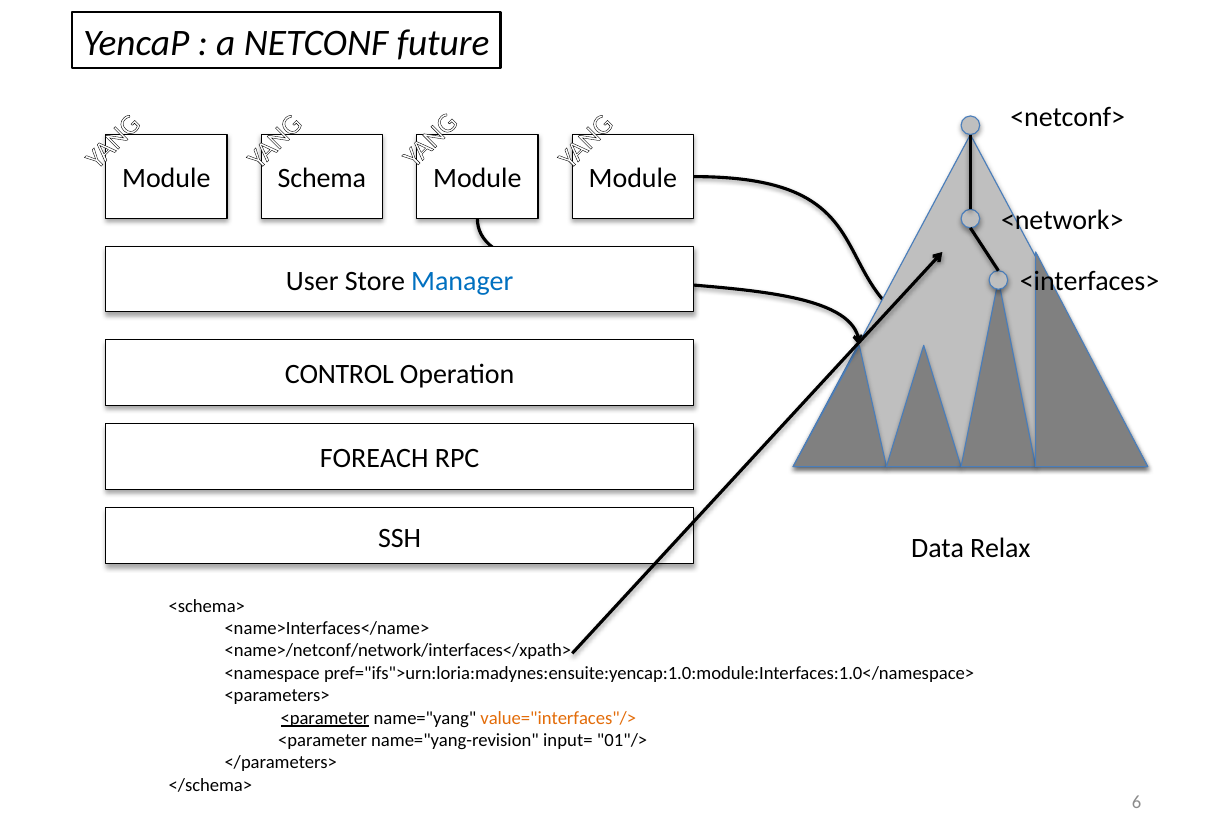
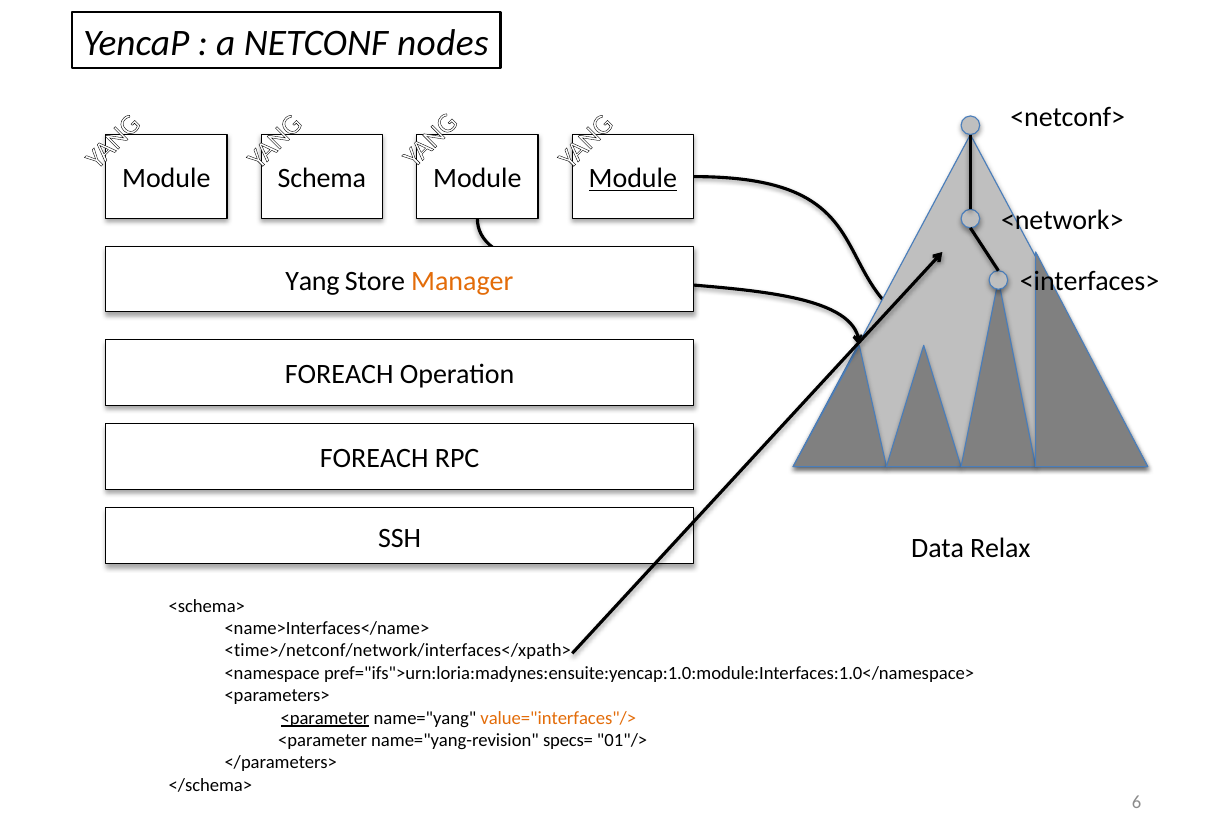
future: future -> nodes (443, 43)
Module underline: none -> present (633, 179)
User: User -> Yang (312, 281)
Manager colour: blue -> orange (462, 281)
CONTROL: CONTROL -> FOREACH (339, 374)
<name>/netconf/network/interfaces</xpath>: <name>/netconf/network/interfaces</xpath> -> <time>/netconf/network/interfaces</xpath> (398, 651)
input=: input= -> specs= (568, 740)
